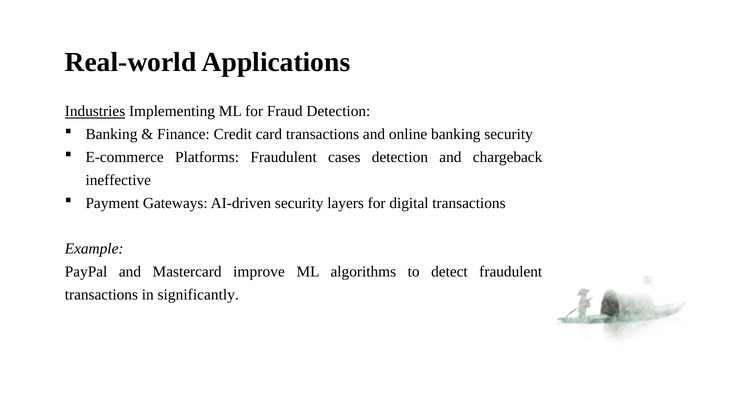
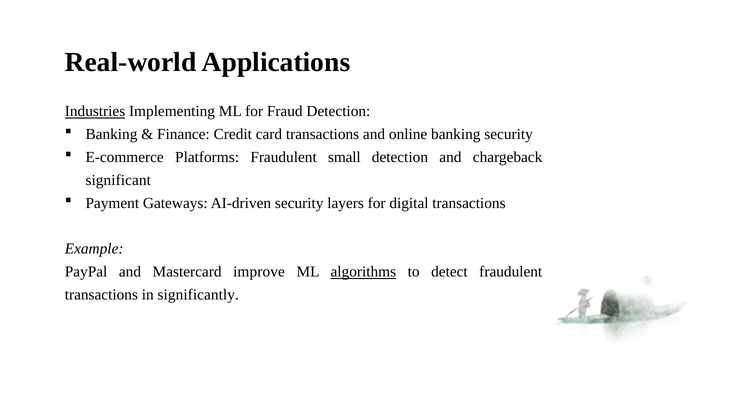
cases: cases -> small (344, 157)
ineffective: ineffective -> significant (118, 180)
algorithms underline: none -> present (363, 272)
